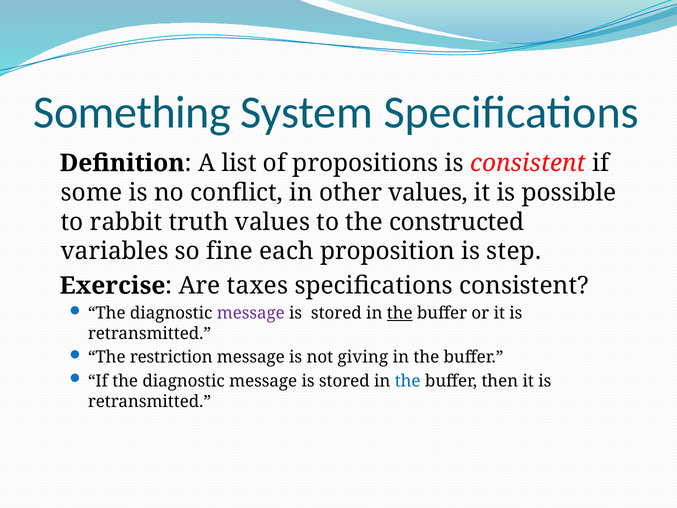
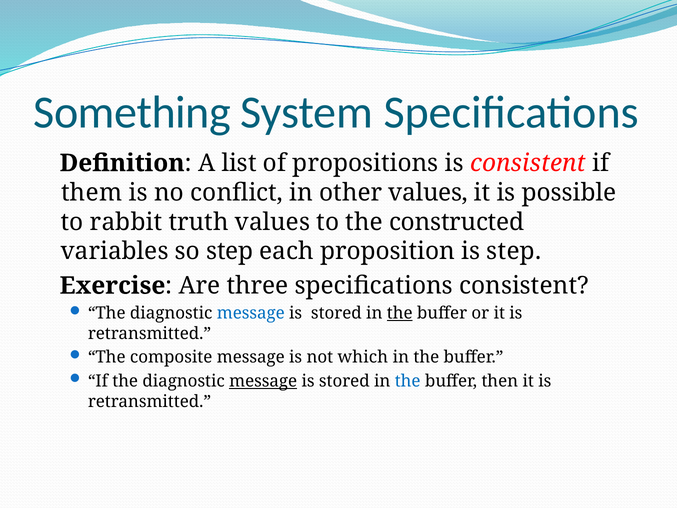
some: some -> them (92, 192)
so fine: fine -> step (230, 251)
taxes: taxes -> three (258, 286)
message colour: purple -> blue (251, 313)
restriction: restriction -> composite (171, 357)
giving: giving -> which (363, 357)
message underline: none -> present (263, 381)
